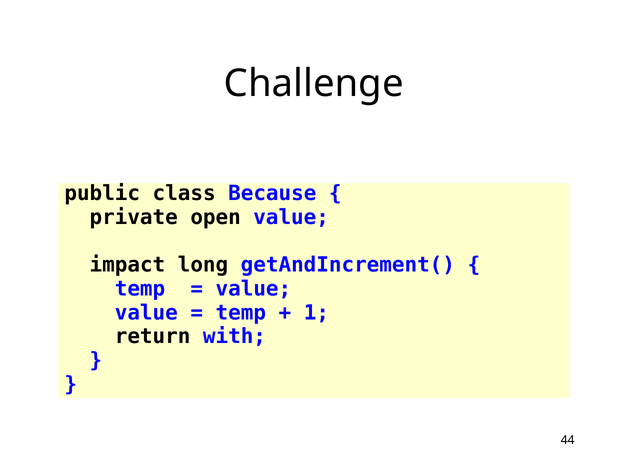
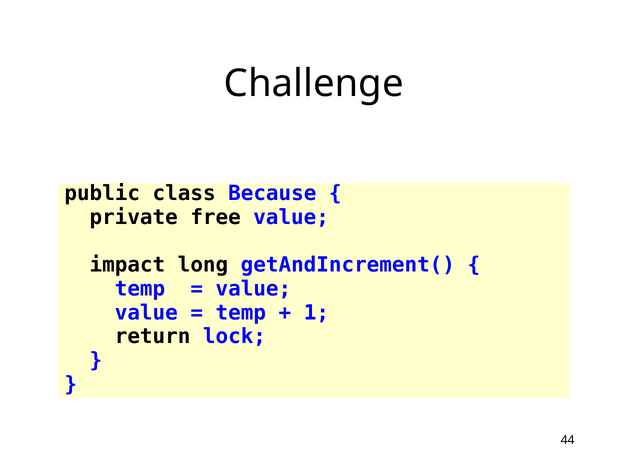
open: open -> free (216, 217)
with: with -> lock (234, 337)
